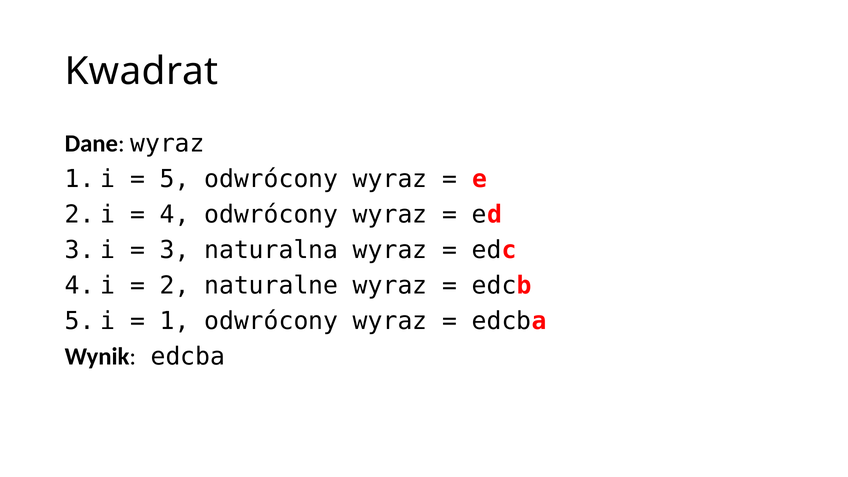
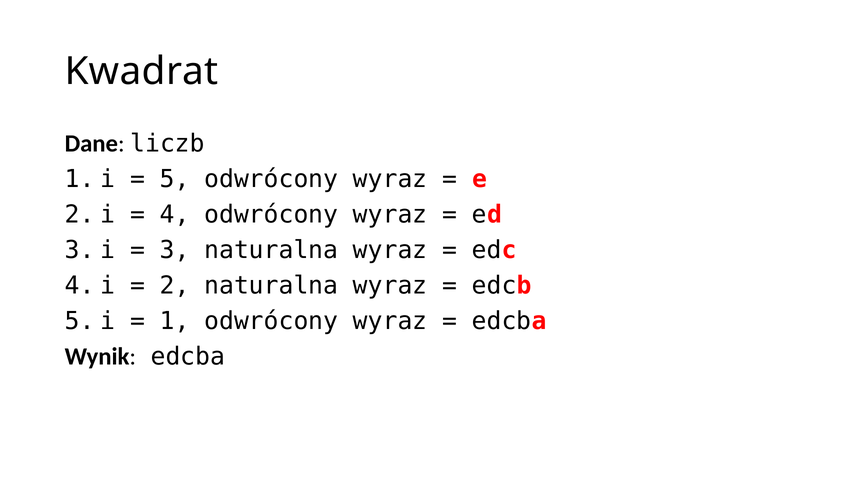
Dane wyraz: wyraz -> liczb (167, 143)
2 naturalne: naturalne -> naturalna (271, 286)
